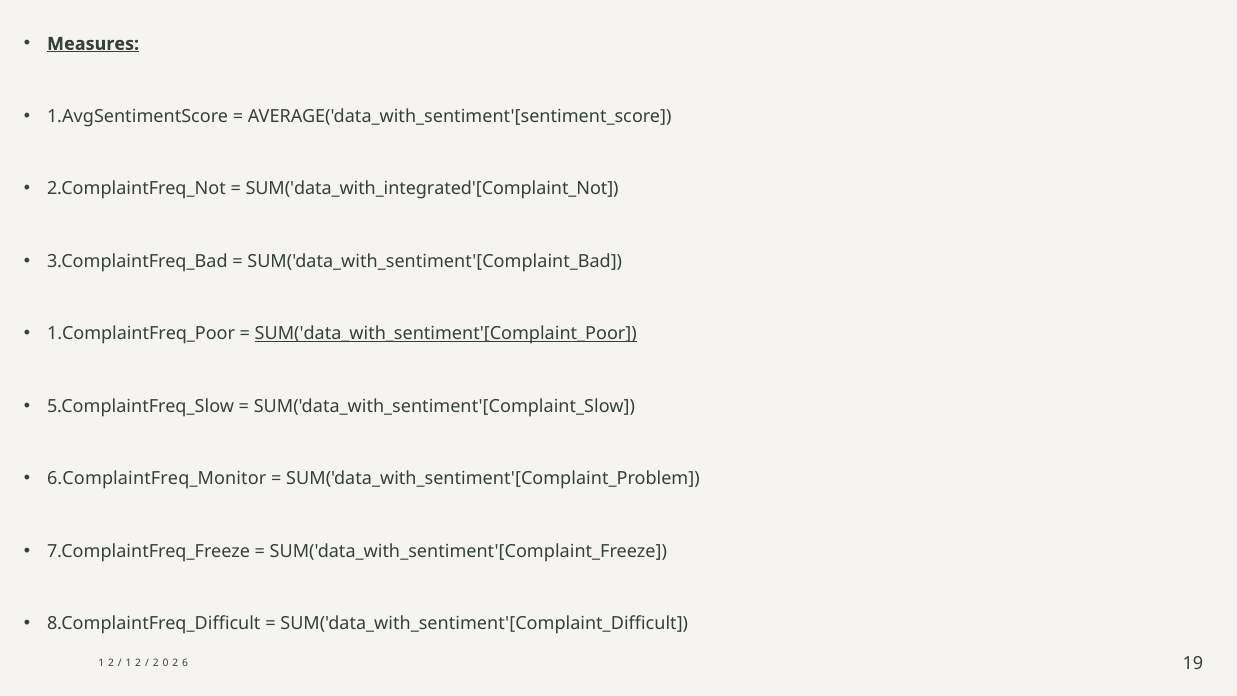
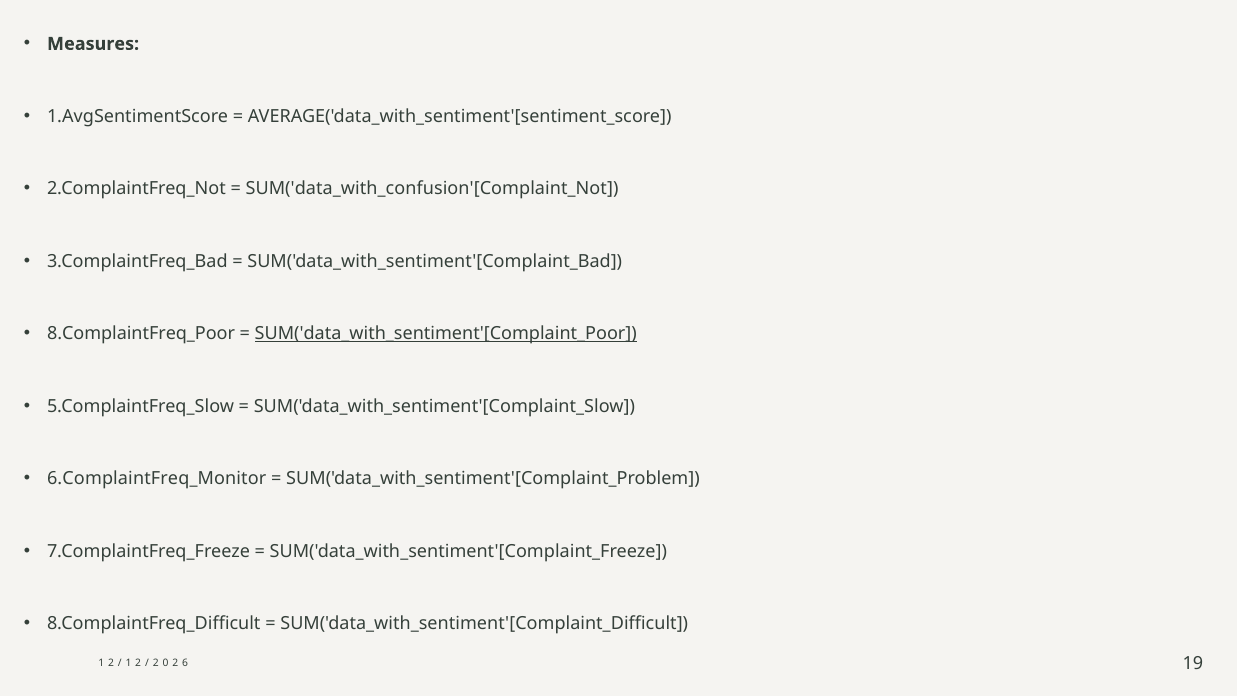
Measures underline: present -> none (93, 44)
SUM('data_with_integrated'[Complaint_Not: SUM('data_with_integrated'[Complaint_Not -> SUM('data_with_confusion'[Complaint_Not (432, 189)
1.ComplaintFreq_Poor: 1.ComplaintFreq_Poor -> 8.ComplaintFreq_Poor (141, 334)
